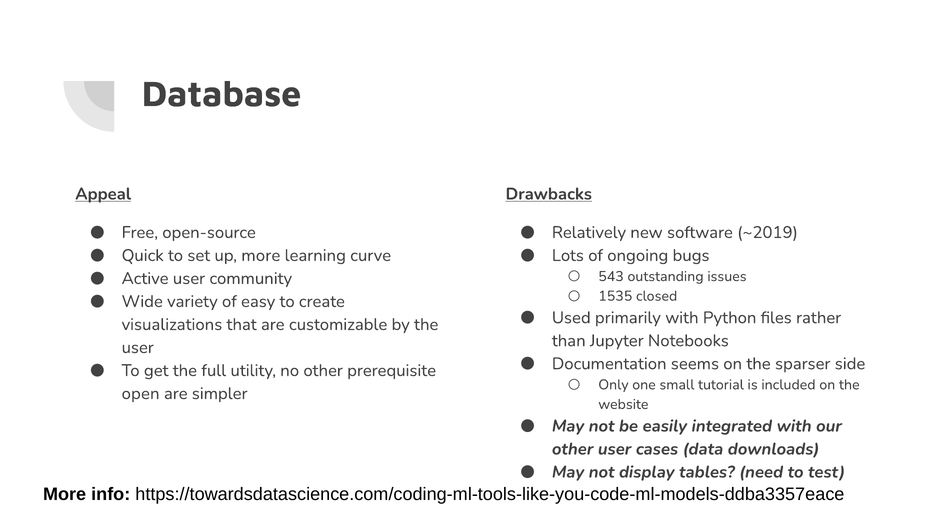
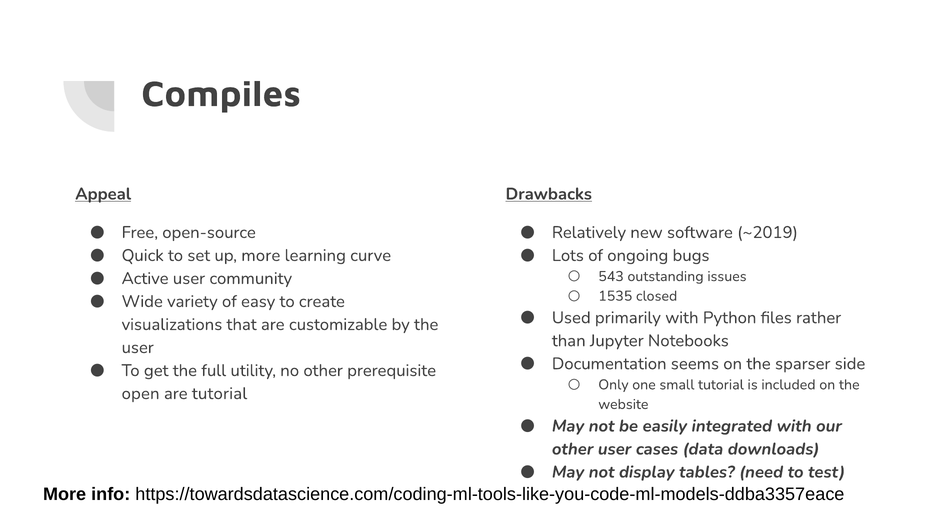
Database: Database -> Compiles (221, 94)
are simpler: simpler -> tutorial (220, 394)
